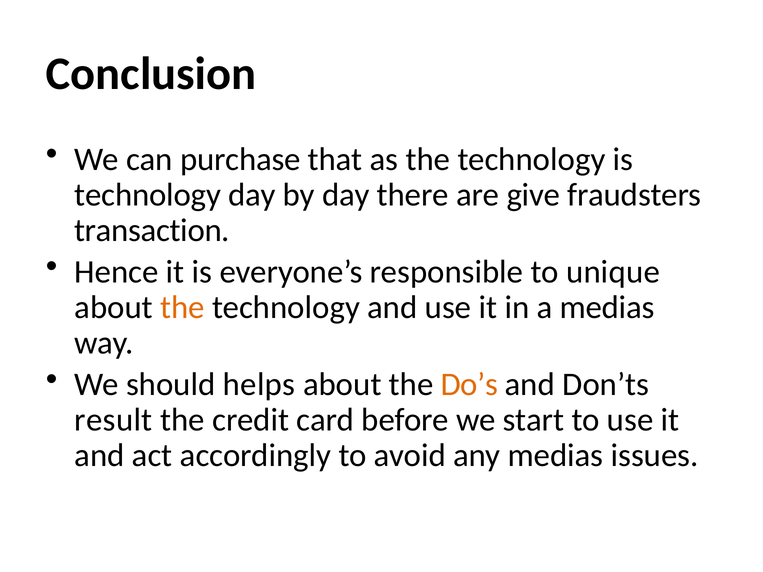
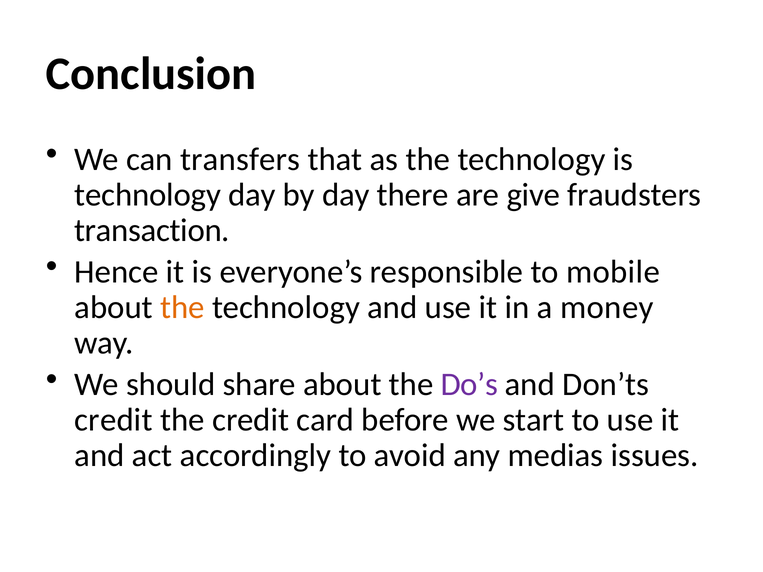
purchase: purchase -> transfers (240, 159)
unique: unique -> mobile (613, 272)
a medias: medias -> money (607, 307)
helps: helps -> share (259, 385)
Do’s colour: orange -> purple (469, 385)
result: result -> credit (114, 420)
